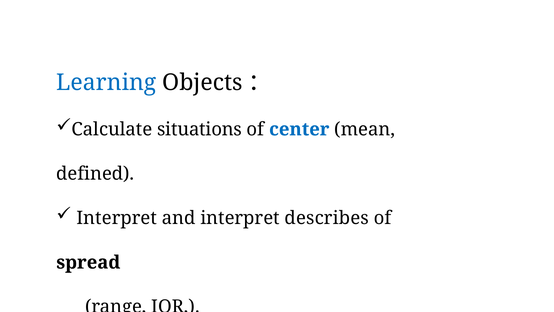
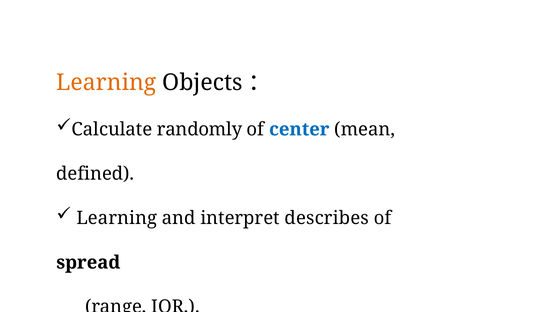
Learning colour: blue -> orange (106, 82)
situations: situations -> randomly (200, 129)
Interpret: Interpret -> Learning (117, 218)
